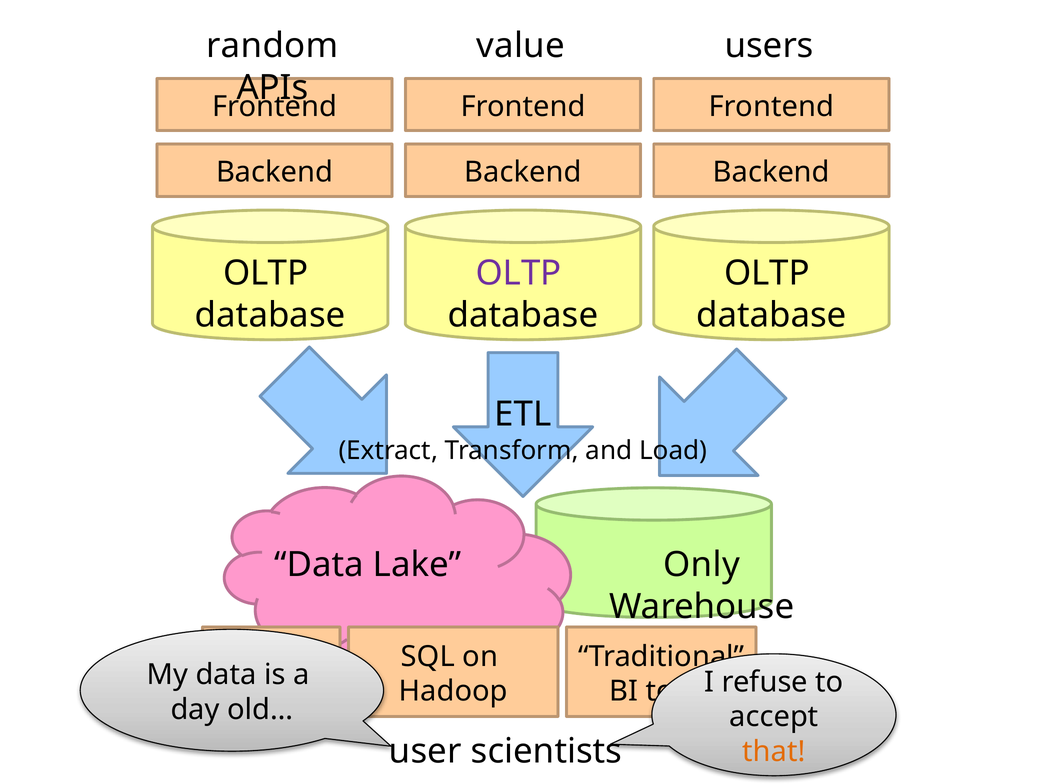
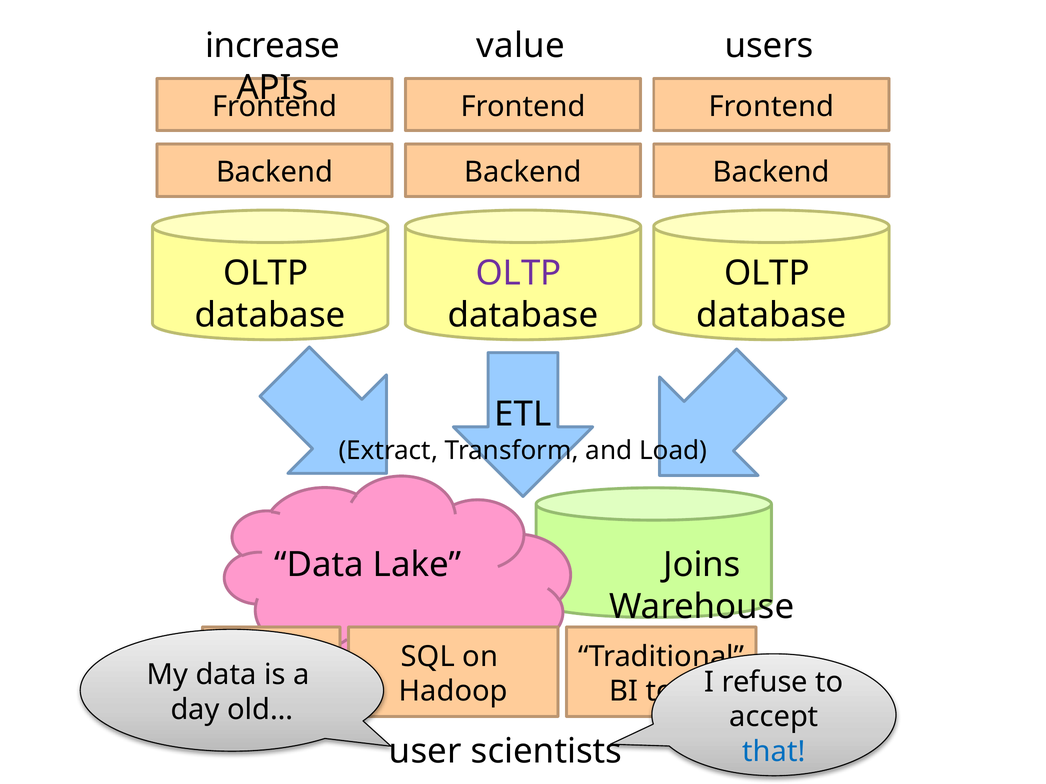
random: random -> increase (273, 46)
Only: Only -> Joins (702, 565)
that colour: orange -> blue (774, 752)
